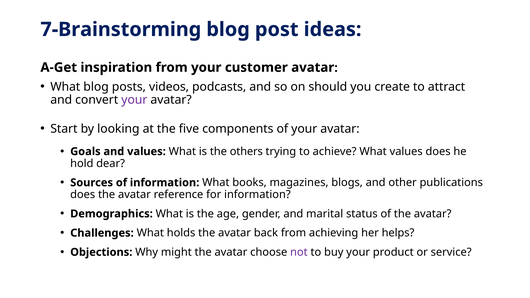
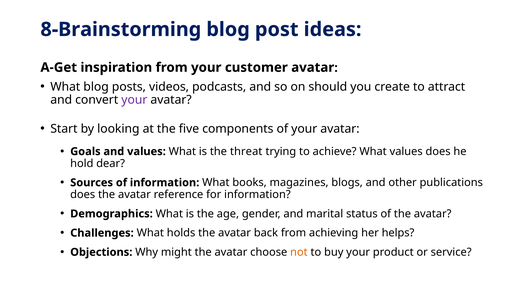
7-Brainstorming: 7-Brainstorming -> 8-Brainstorming (121, 29)
others: others -> threat (246, 152)
not colour: purple -> orange (299, 252)
